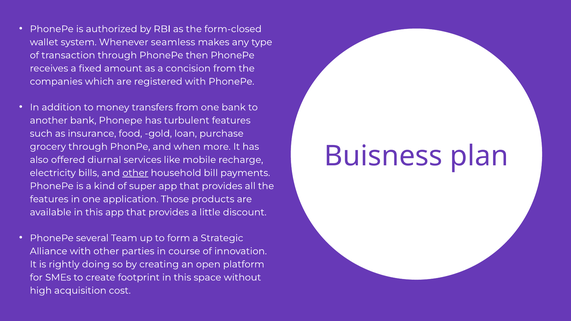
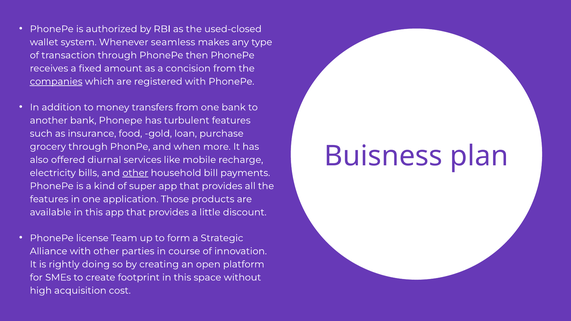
form-closed: form-closed -> used-closed (233, 29)
companies underline: none -> present (56, 82)
several: several -> license (92, 238)
